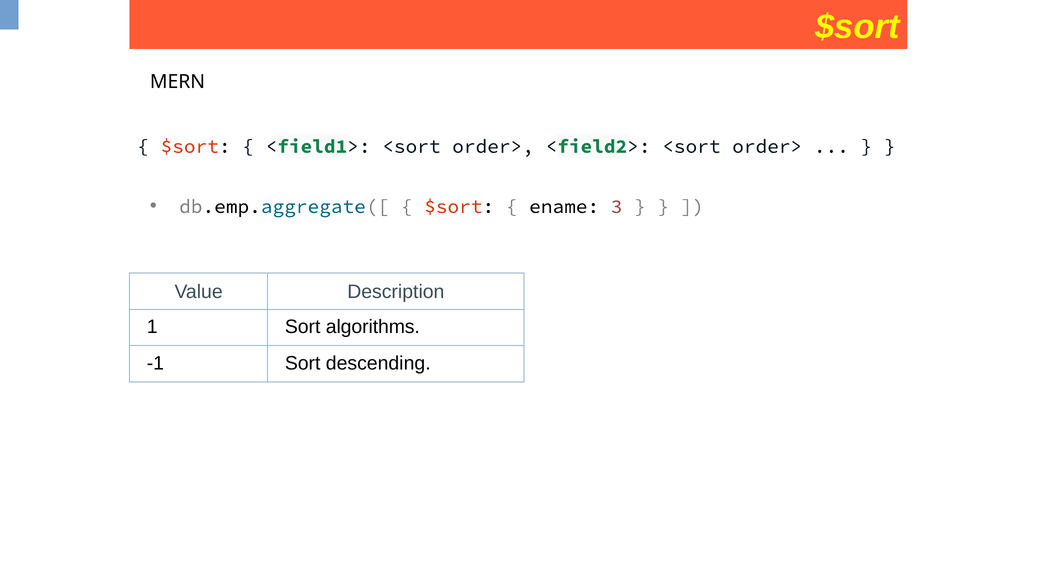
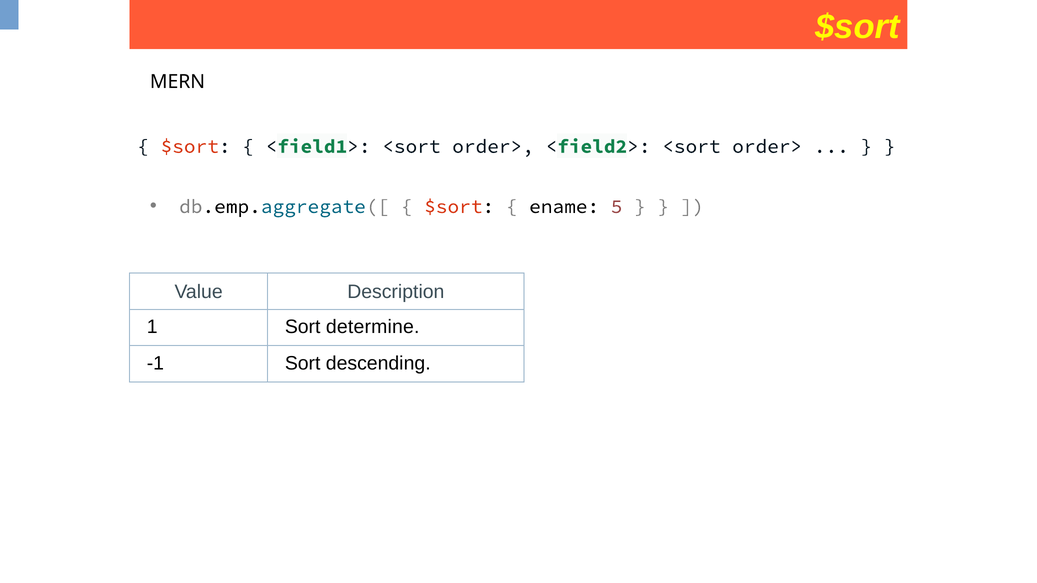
3: 3 -> 5 (617, 207)
algorithms: algorithms -> determine (373, 327)
